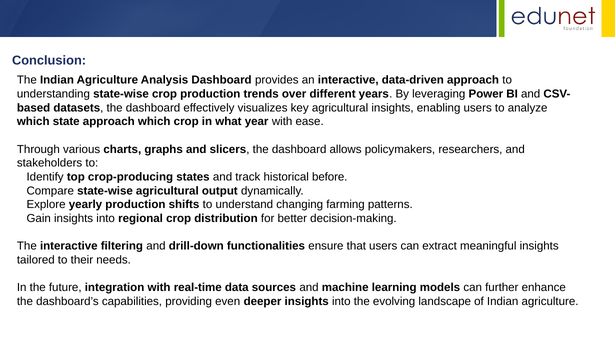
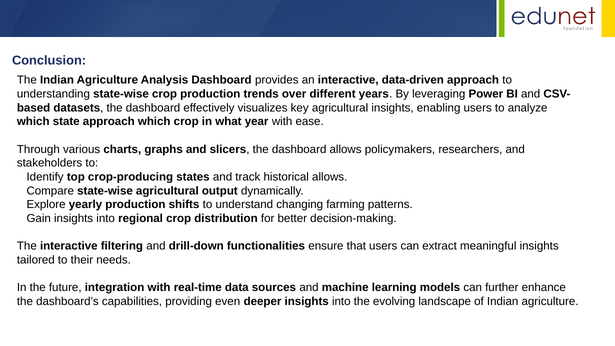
historical before: before -> allows (330, 177)
